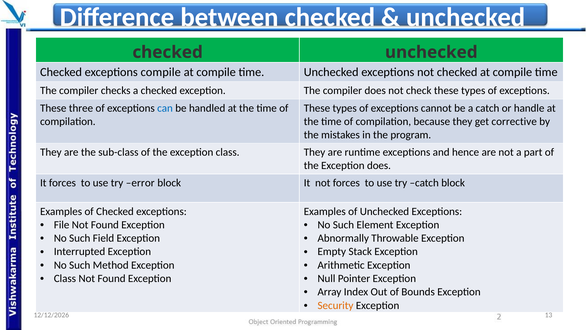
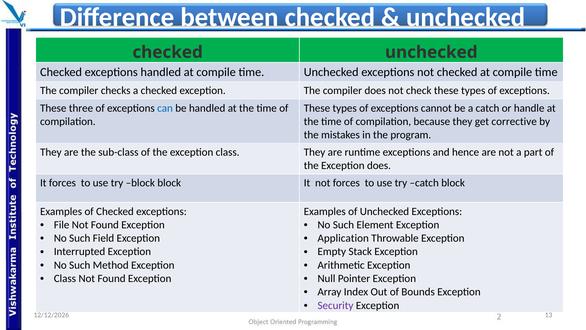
exceptions compile: compile -> handled (161, 72)
try error: error -> block (140, 183)
Abnormally: Abnormally -> Application (343, 238)
Security colour: orange -> purple (335, 305)
